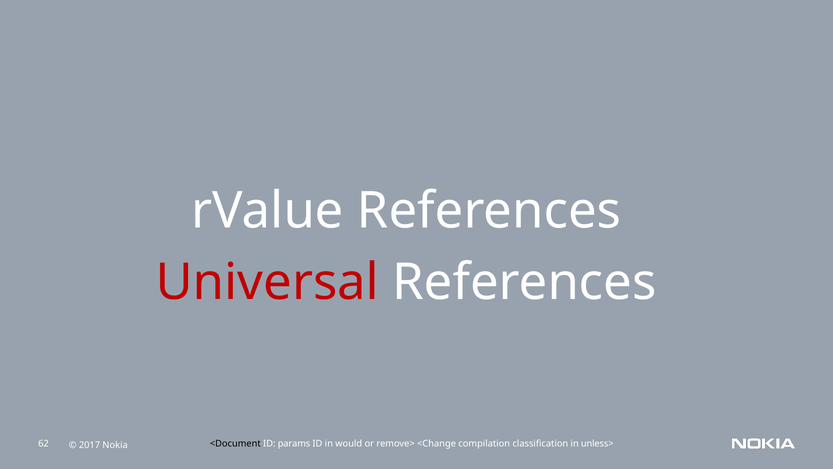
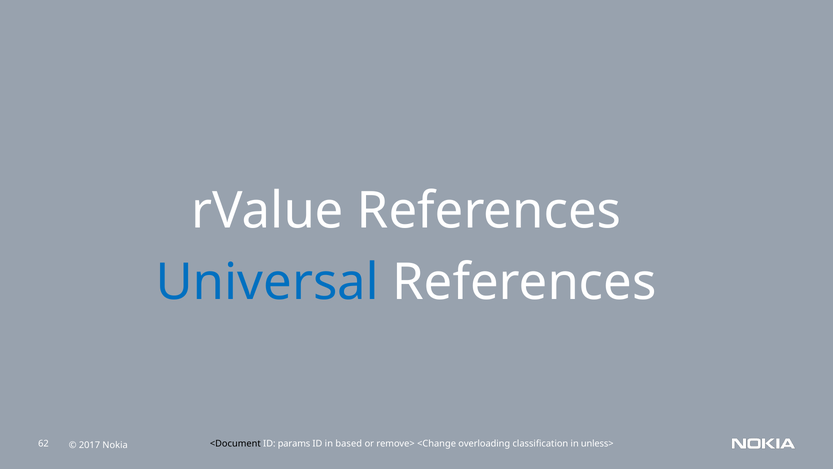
Universal colour: red -> blue (267, 282)
would: would -> based (349, 443)
compilation: compilation -> overloading (484, 443)
